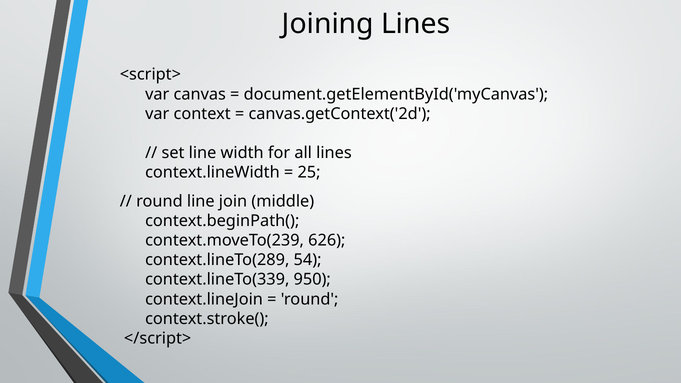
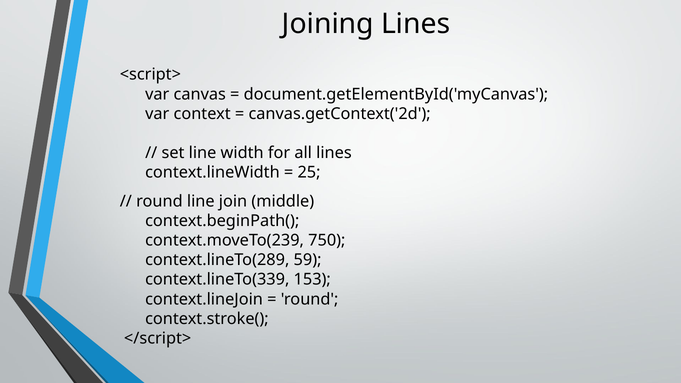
626: 626 -> 750 (327, 241)
54: 54 -> 59 (308, 260)
950: 950 -> 153 (312, 280)
